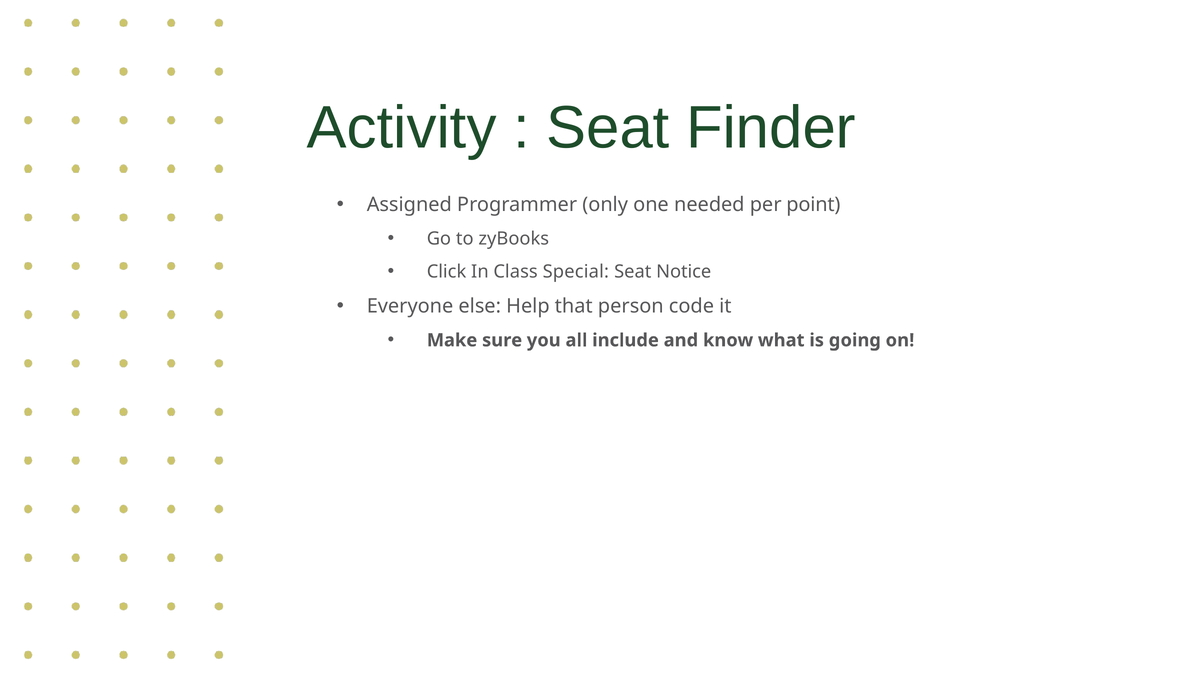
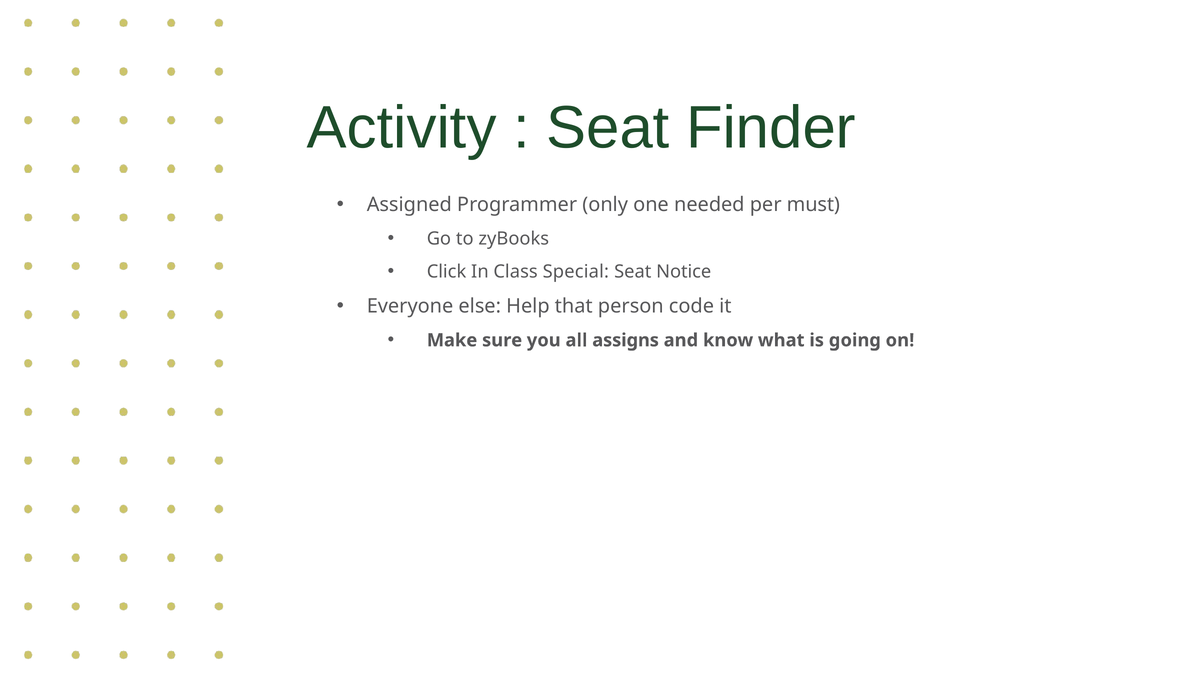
point: point -> must (813, 205)
include: include -> assigns (626, 340)
